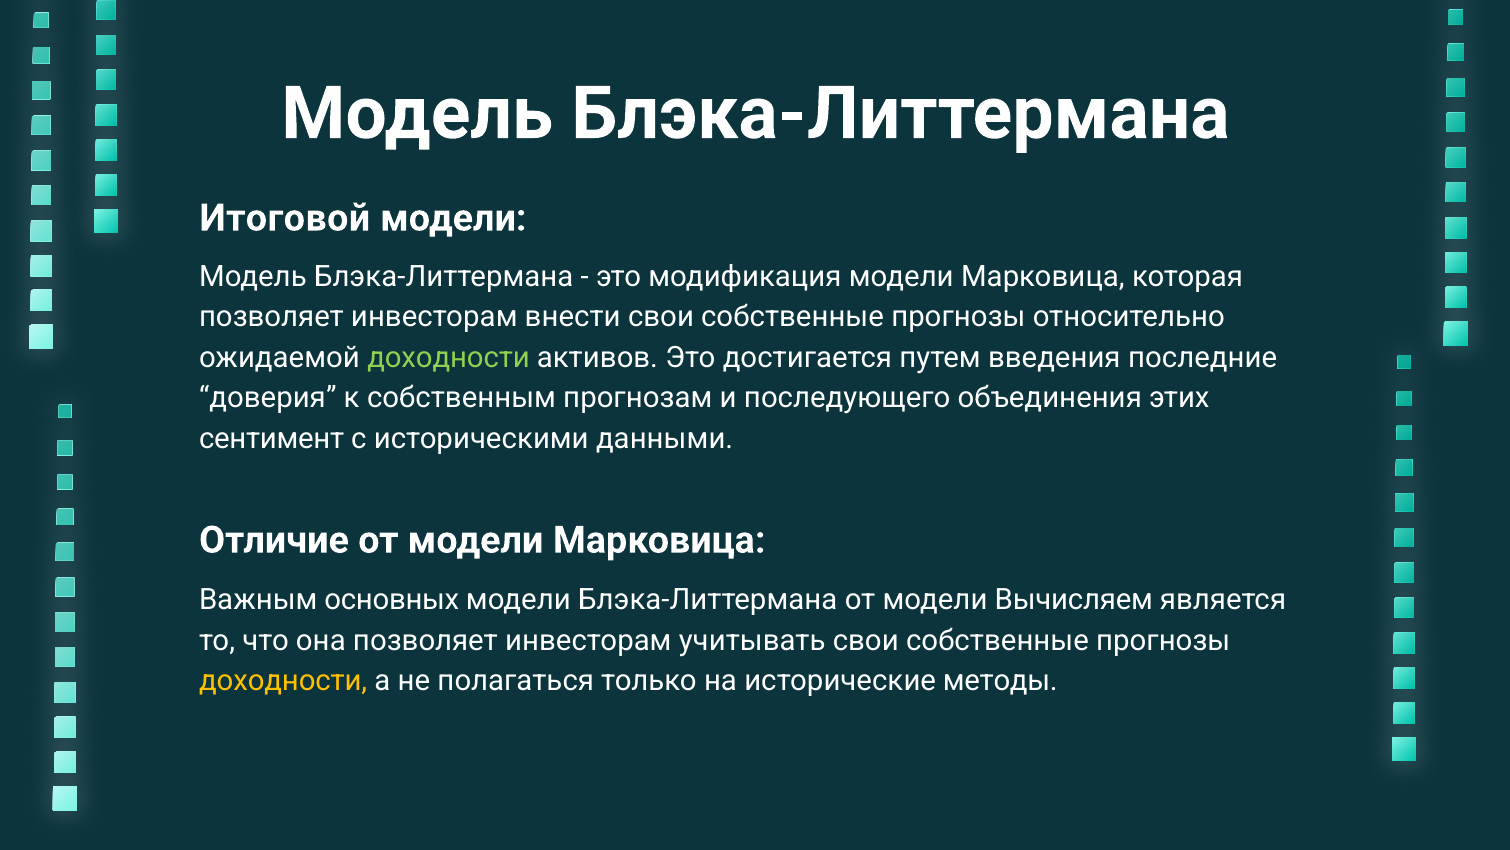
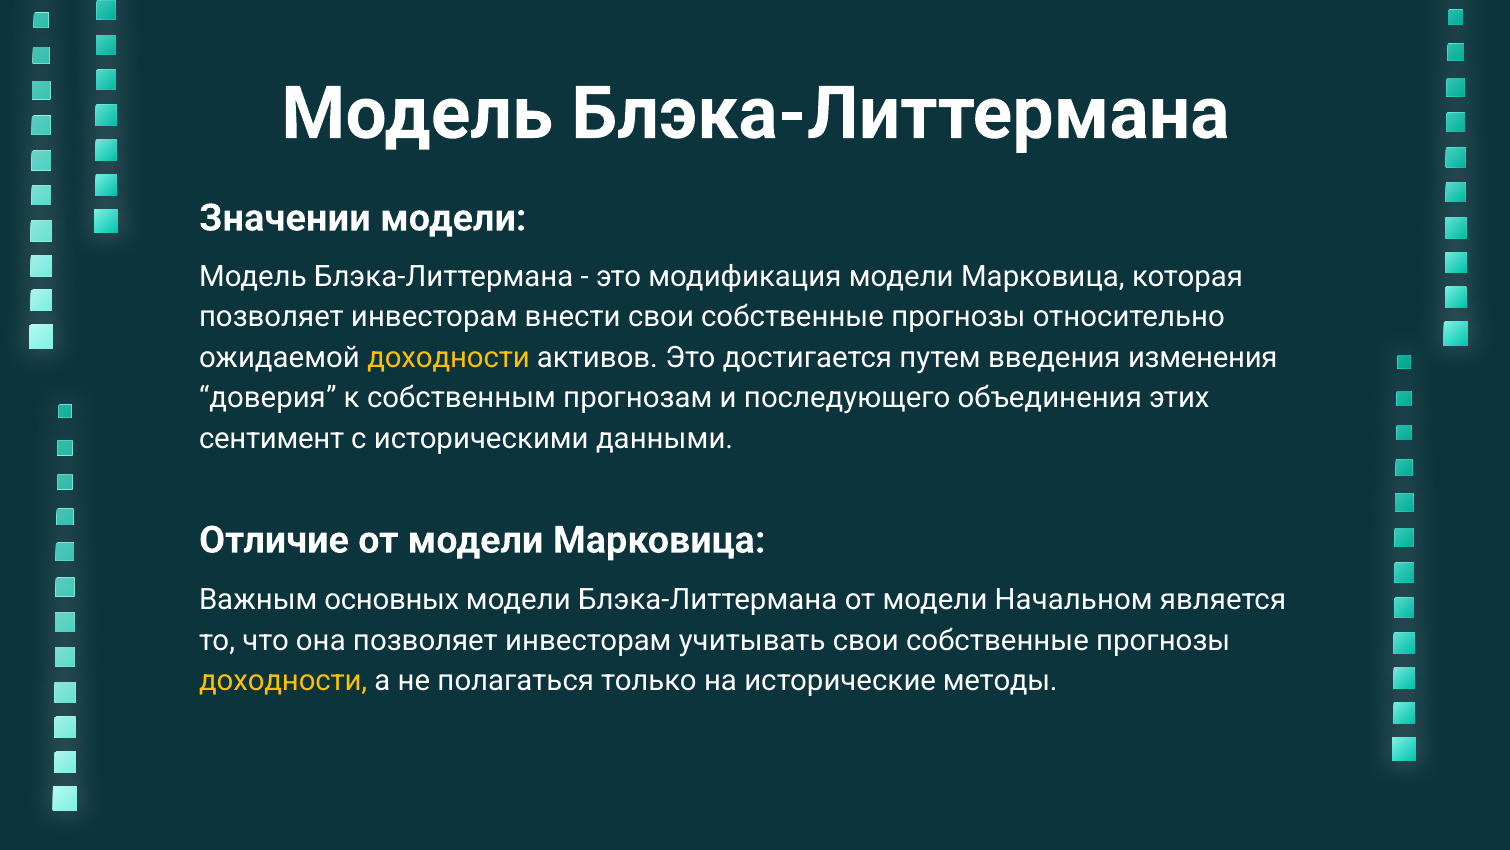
Итоговой: Итоговой -> Значении (285, 218)
доходности colour: light green -> yellow (448, 357)
последние: последние -> изменения (1203, 357)
Вычисляем: Вычисляем -> Начальном (1074, 599)
